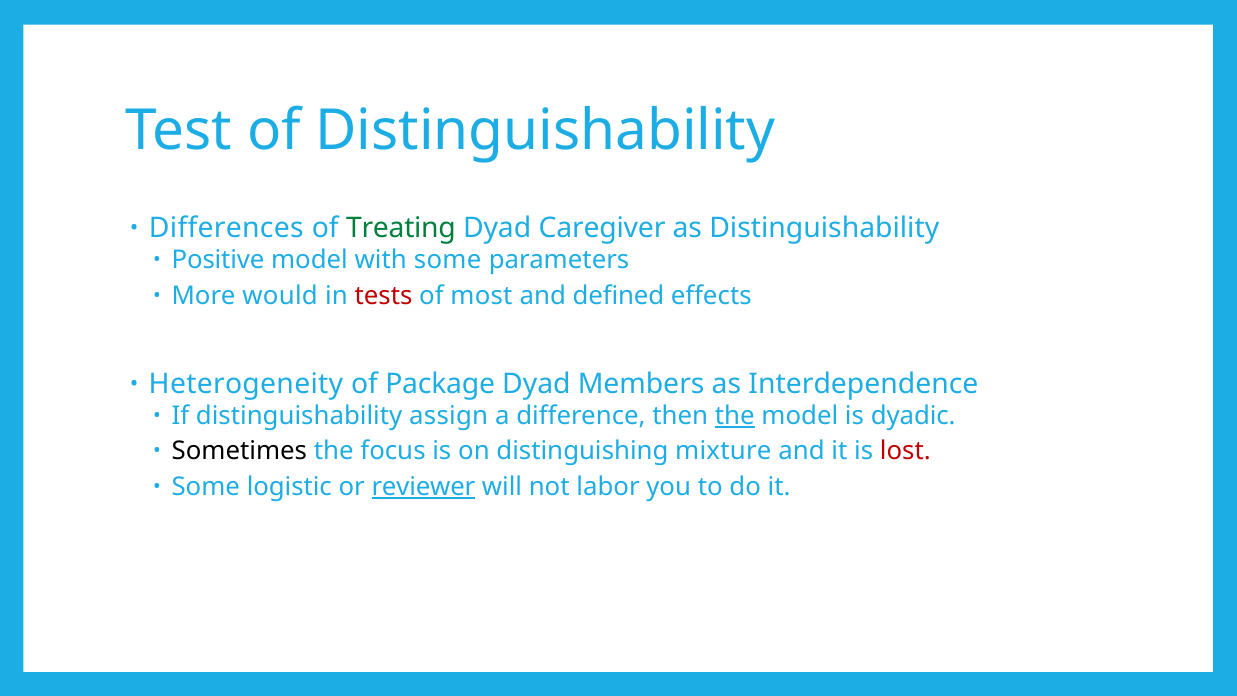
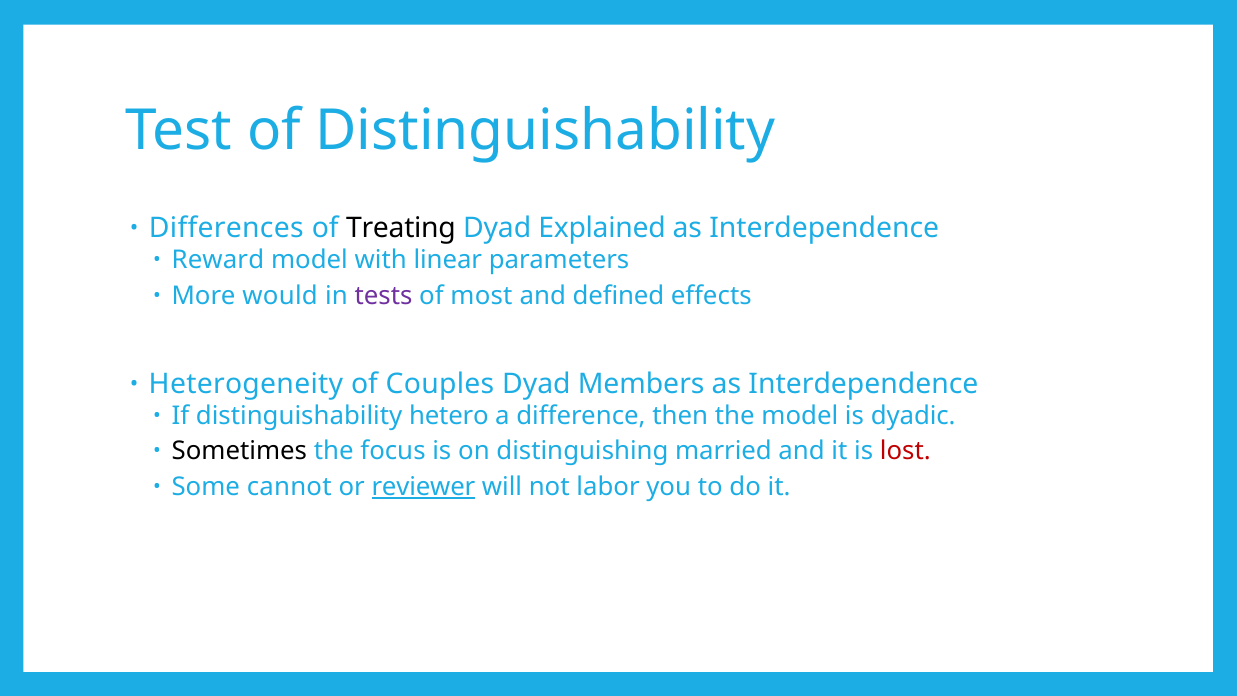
Treating colour: green -> black (401, 228)
Caregiver: Caregiver -> Explained (602, 228)
Distinguishability: Distinguishability -> Interdependence (824, 228)
Positive: Positive -> Reward (218, 260)
with some: some -> linear (448, 260)
tests colour: red -> purple (384, 296)
Package: Package -> Couples (440, 384)
assign: assign -> hetero (449, 416)
the underline: present -> none (735, 416)
mixture: mixture -> married (723, 451)
logistic: logistic -> cannot (289, 487)
